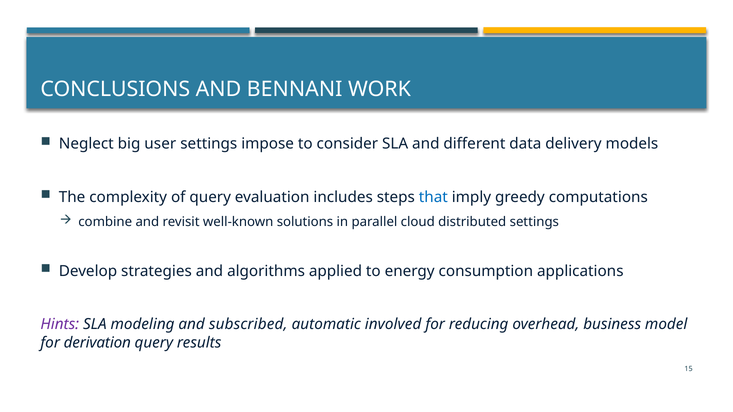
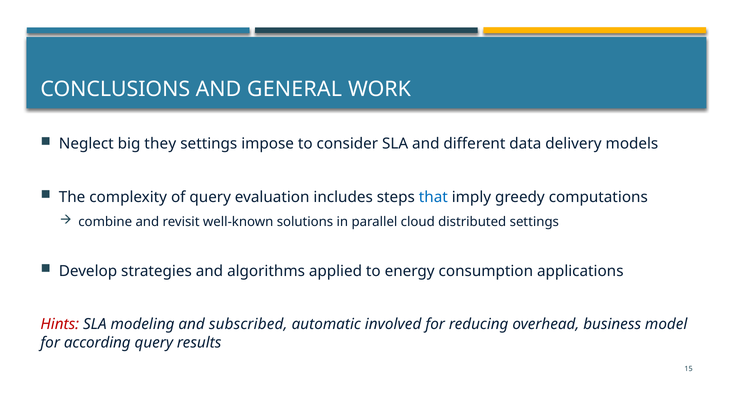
BENNANI: BENNANI -> GENERAL (295, 89)
user: user -> they (160, 144)
Hints colour: purple -> red (60, 324)
derivation: derivation -> according (97, 343)
